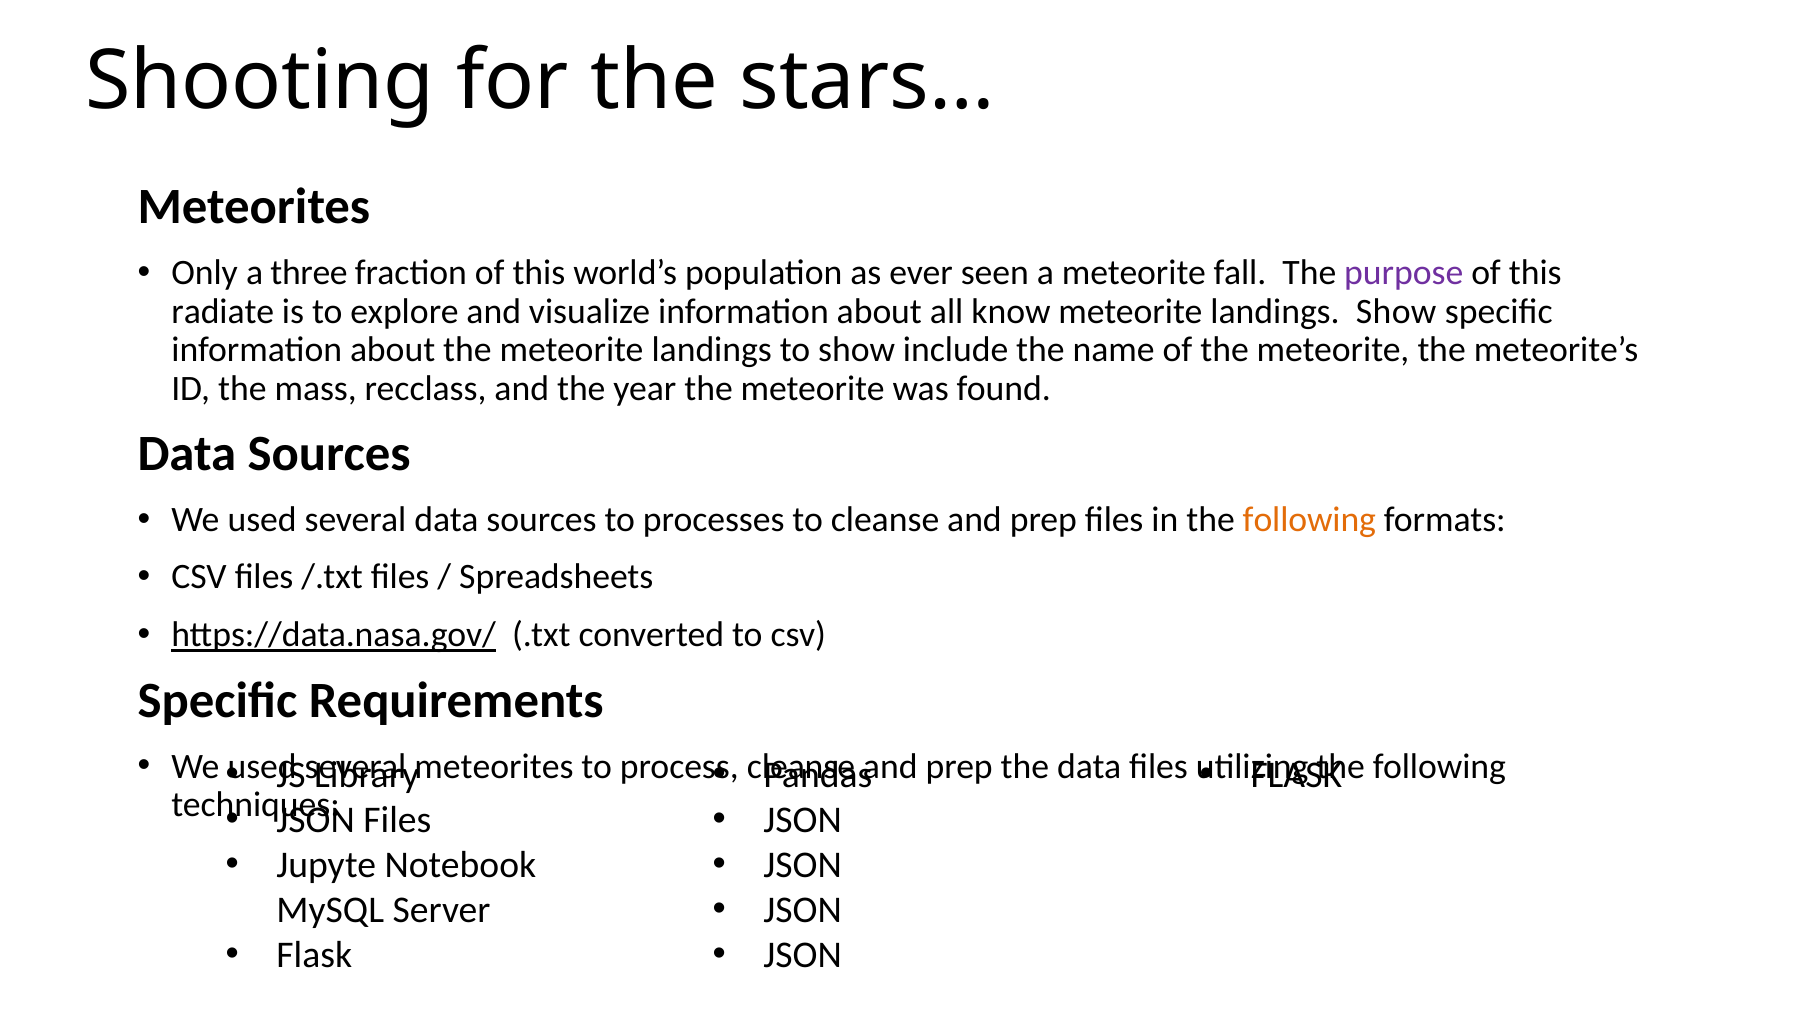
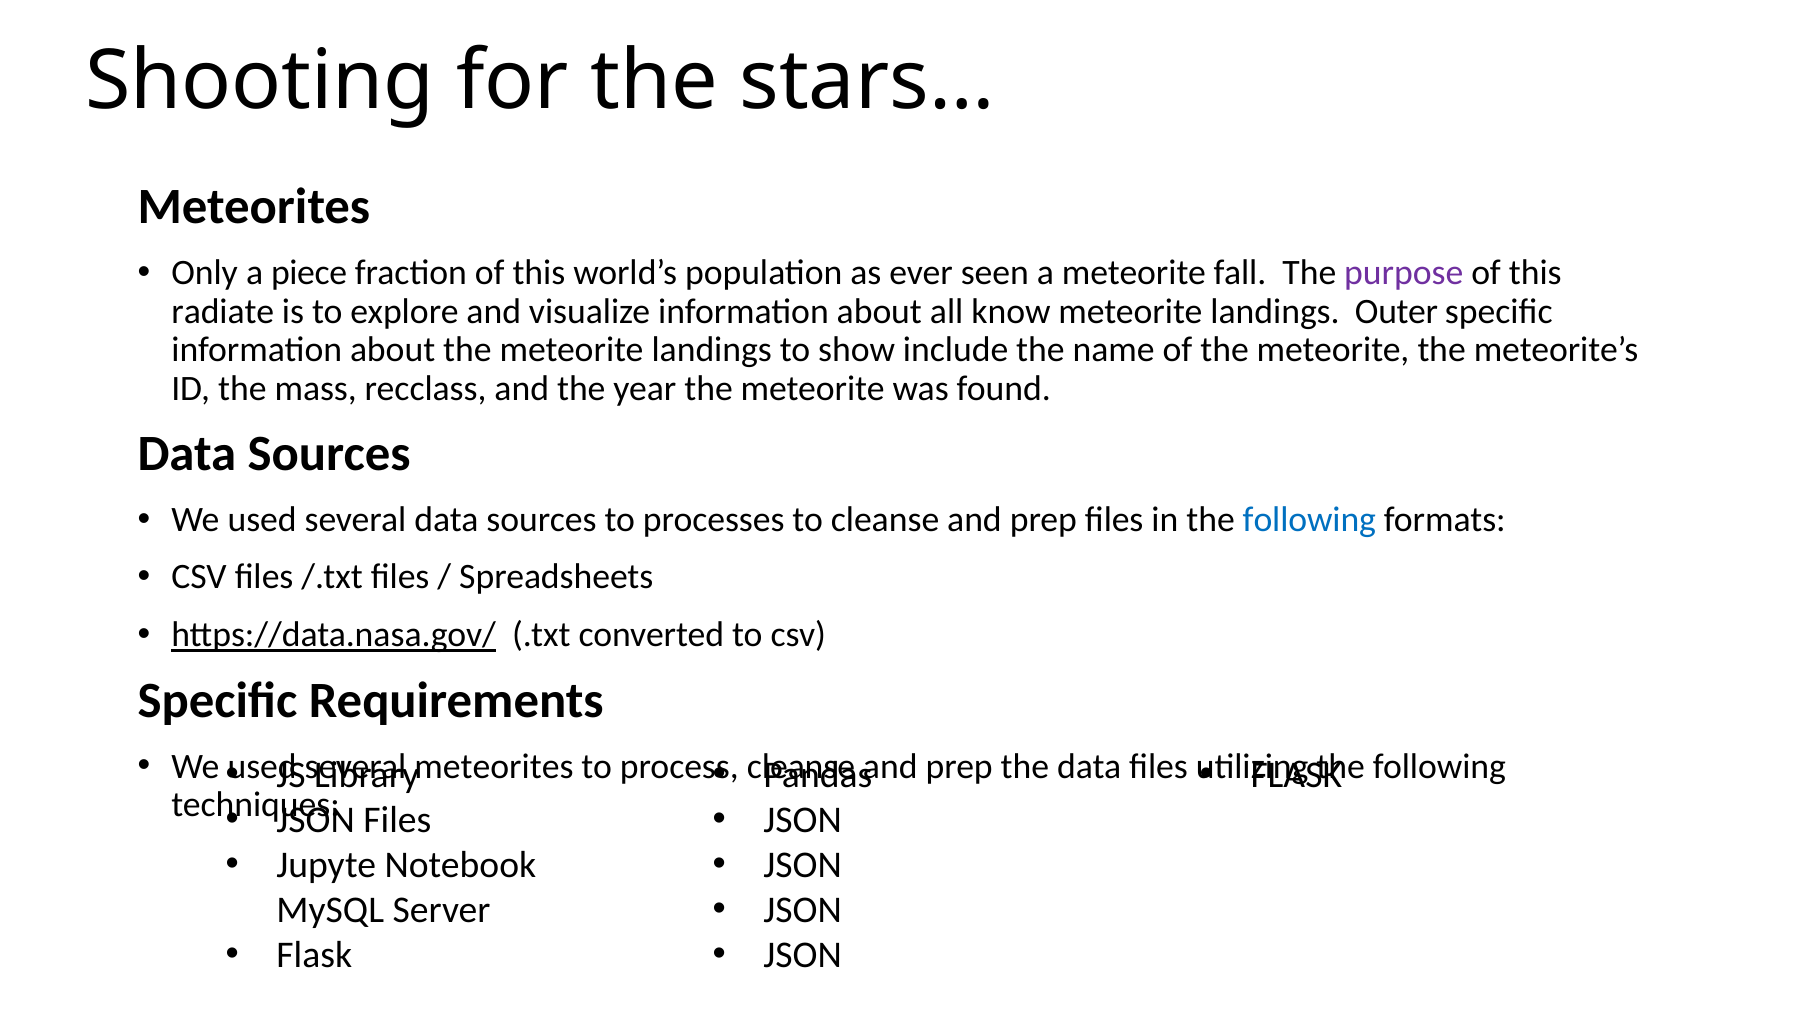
three: three -> piece (309, 273)
landings Show: Show -> Outer (1397, 311)
following colour: orange -> blue (1309, 519)
